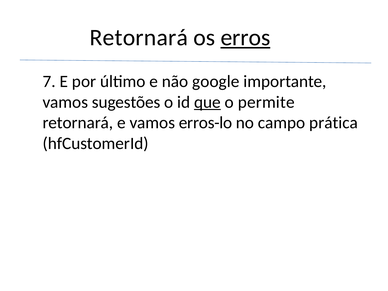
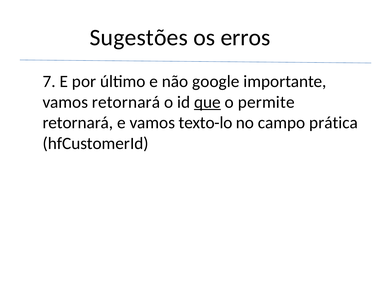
Retornará: Retornará -> Sugestões (139, 38)
erros underline: present -> none (245, 38)
vamos sugestões: sugestões -> retornará (126, 102)
erros-lo: erros-lo -> texto-lo (206, 123)
